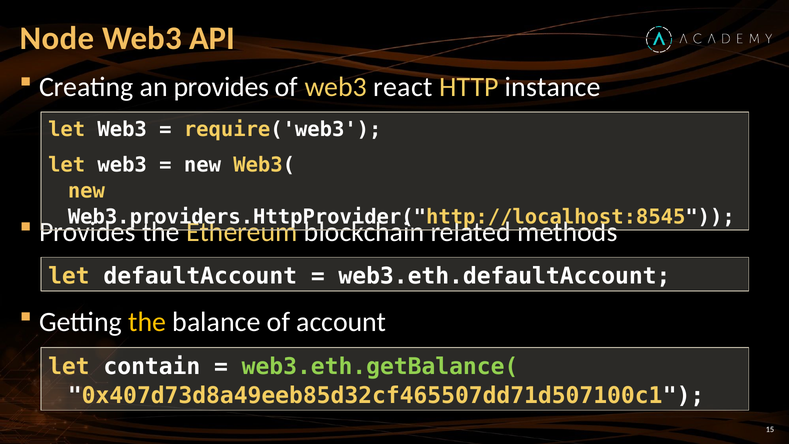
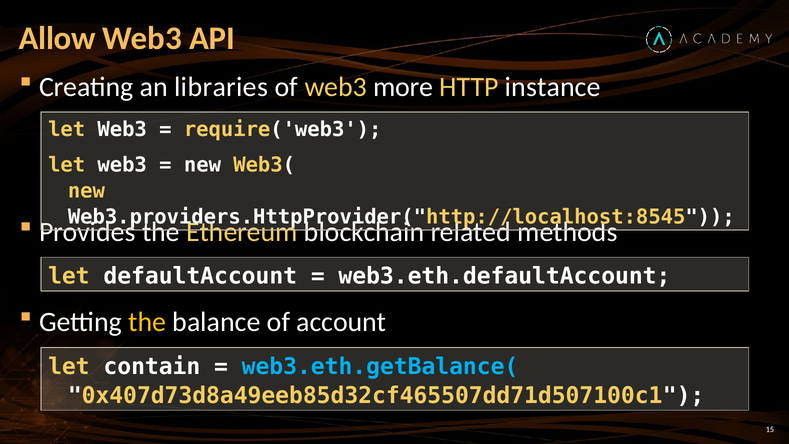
Node: Node -> Allow (57, 38)
an provides: provides -> libraries (221, 87)
react: react -> more (403, 87)
web3.eth.getBalance( colour: light green -> light blue (380, 367)
